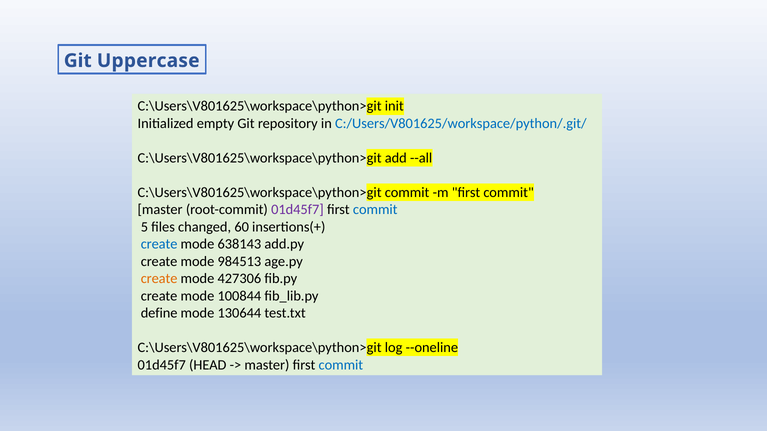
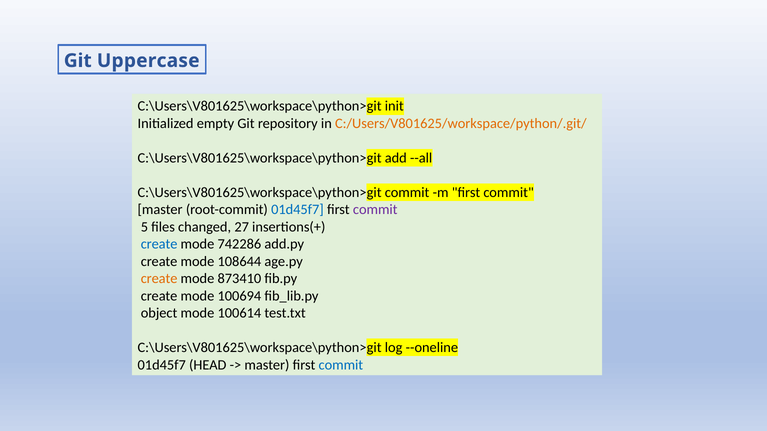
C:/Users/V801625/workspace/python/.git/ colour: blue -> orange (461, 124)
01d45f7 colour: purple -> blue (297, 210)
commit colour: blue -> purple (375, 210)
60: 60 -> 27 (242, 227)
638143: 638143 -> 742286 (239, 244)
984513: 984513 -> 108644 (239, 262)
427306: 427306 -> 873410 (239, 279)
100844: 100844 -> 100694 (239, 296)
define: define -> object (159, 313)
130644: 130644 -> 100614 (239, 313)
